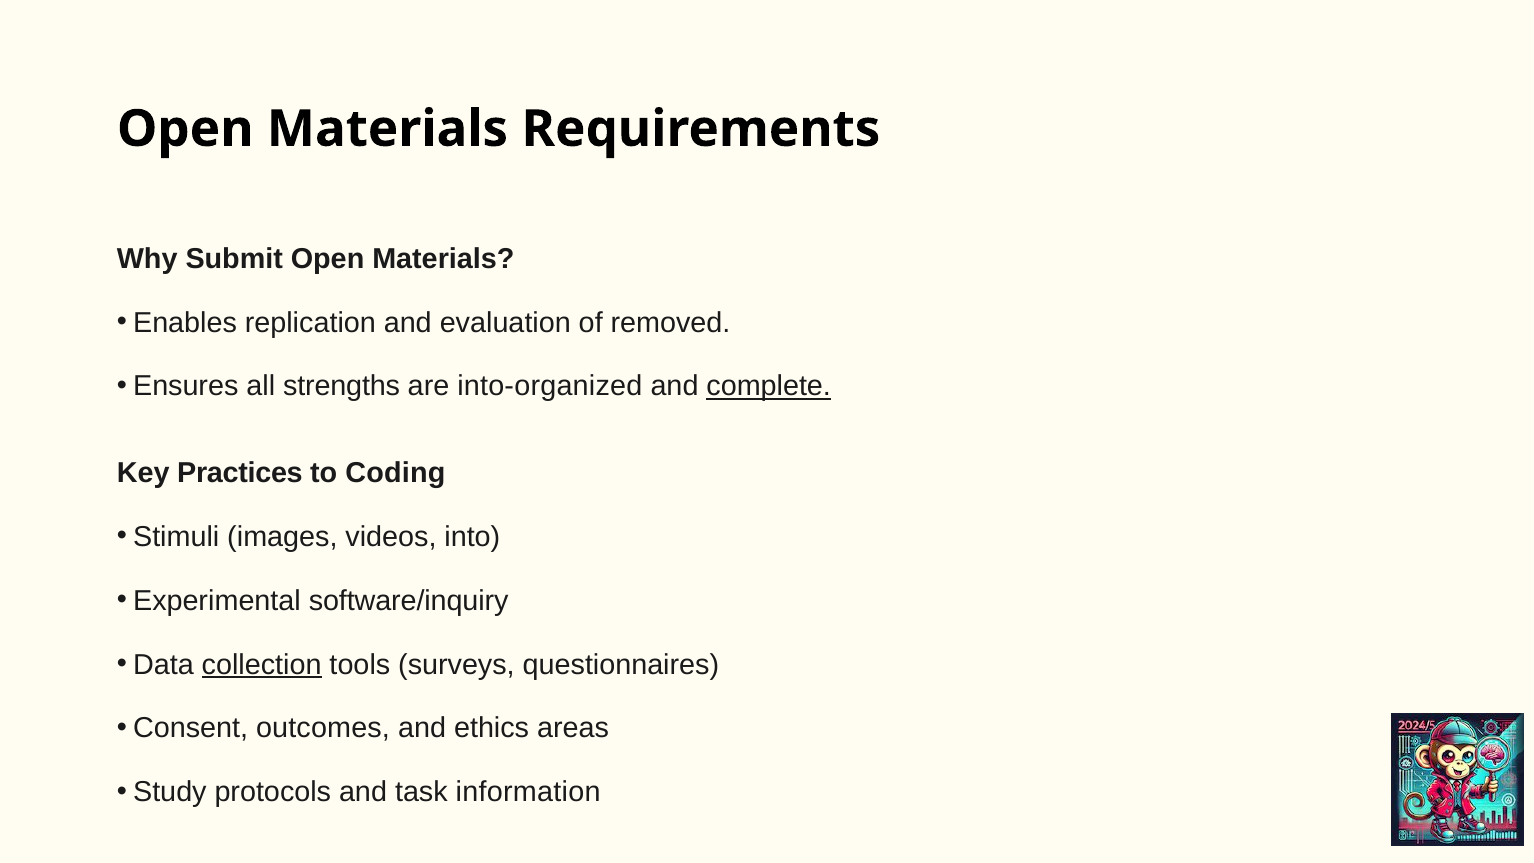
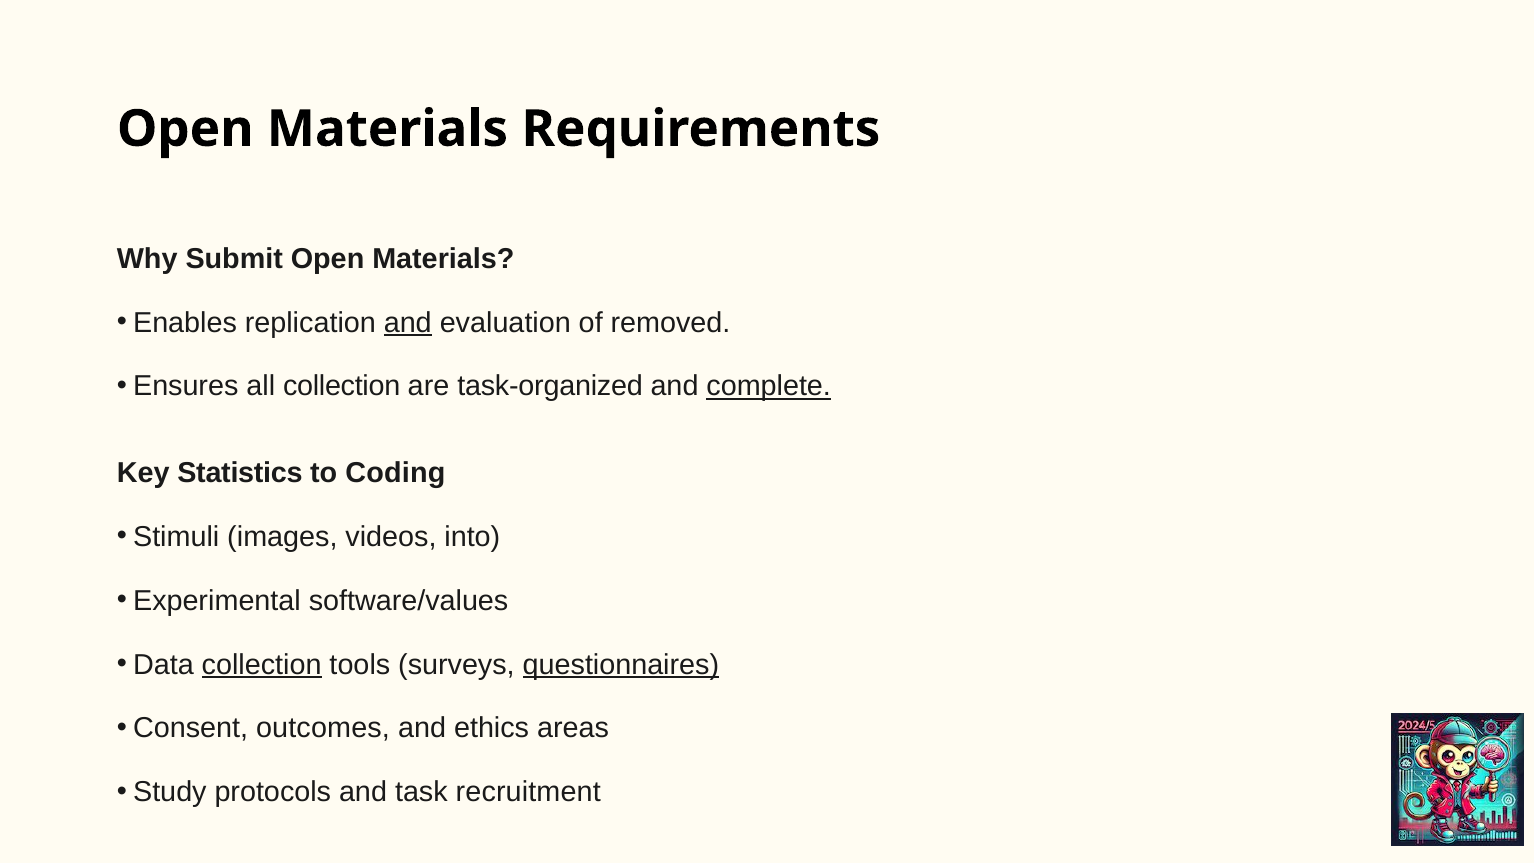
and underline: none -> present (408, 322)
all strengths: strengths -> collection (342, 386)
into-organized: into-organized -> task-organized (550, 386)
Practices: Practices -> Statistics (240, 473)
software/inquiry: software/inquiry -> software/values (409, 600)
questionnaires underline: none -> present (621, 664)
task information: information -> recruitment (528, 792)
